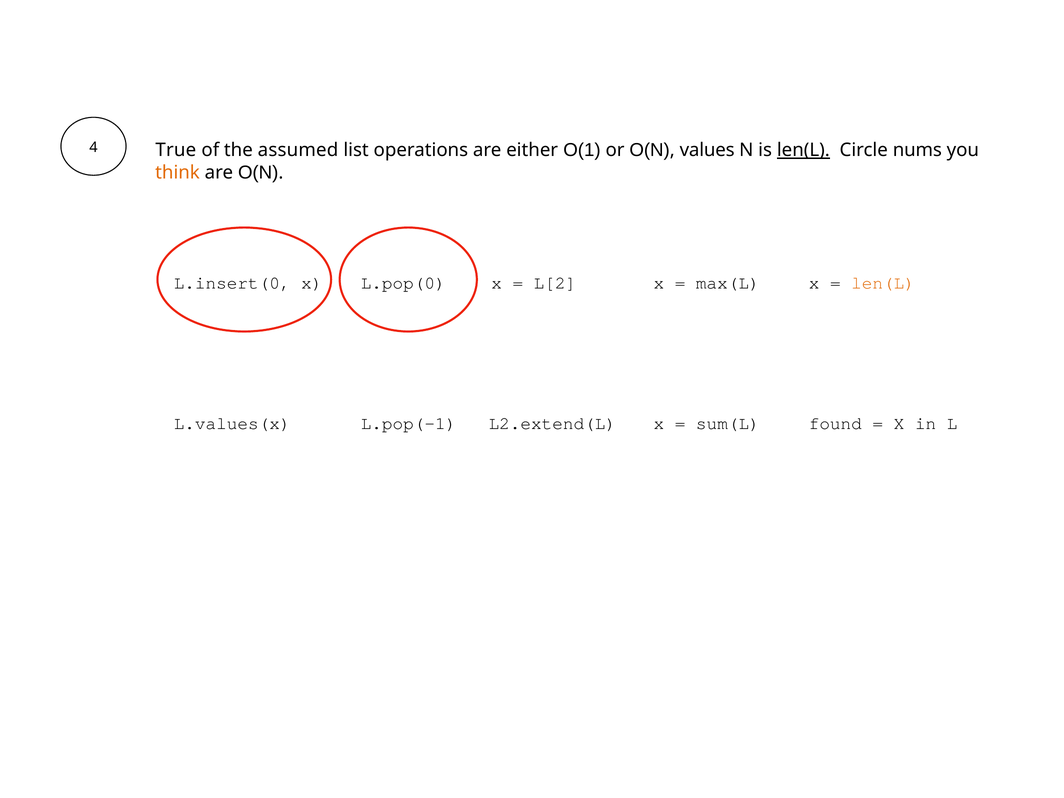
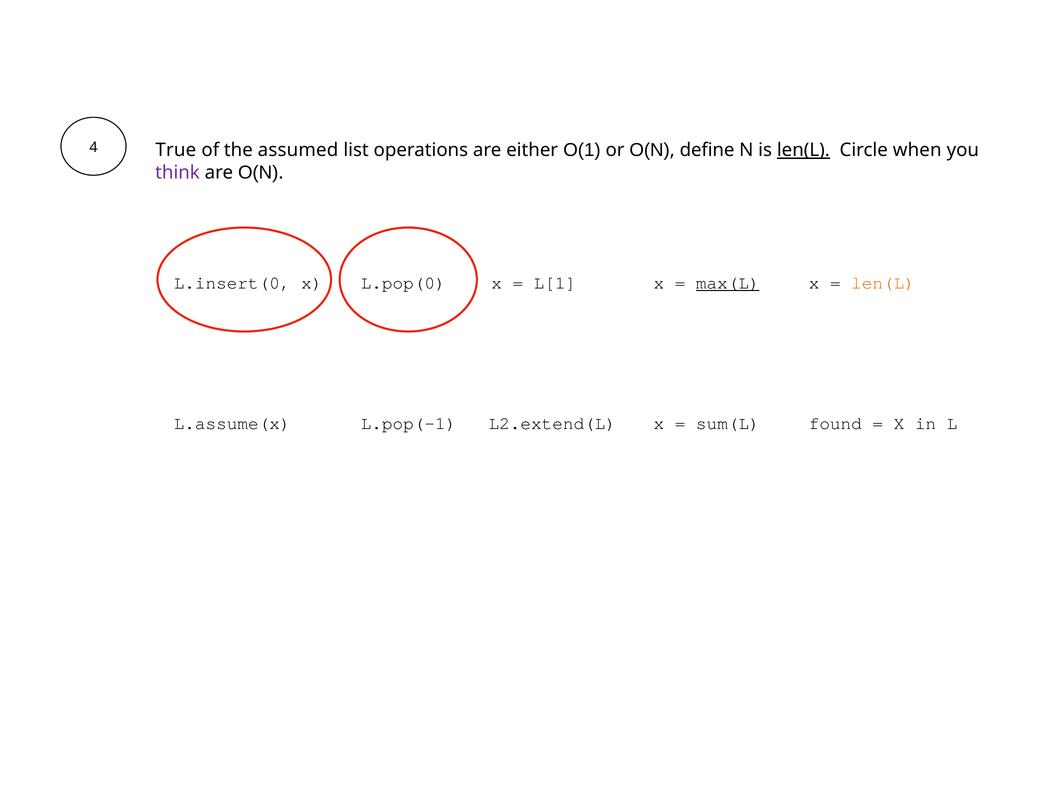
values: values -> define (707, 150)
nums: nums -> when (917, 150)
think colour: orange -> purple (178, 173)
L[2: L[2 -> L[1 (555, 283)
max(L underline: none -> present (728, 283)
L.values(x: L.values(x -> L.assume(x (232, 423)
